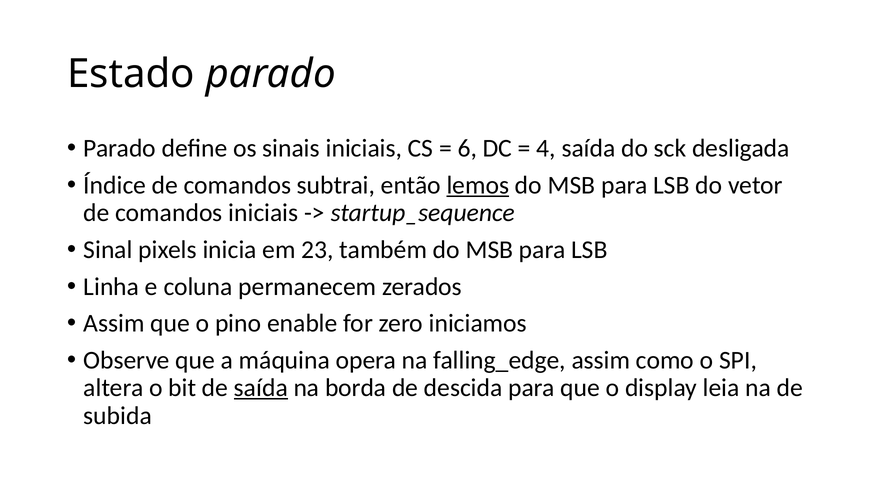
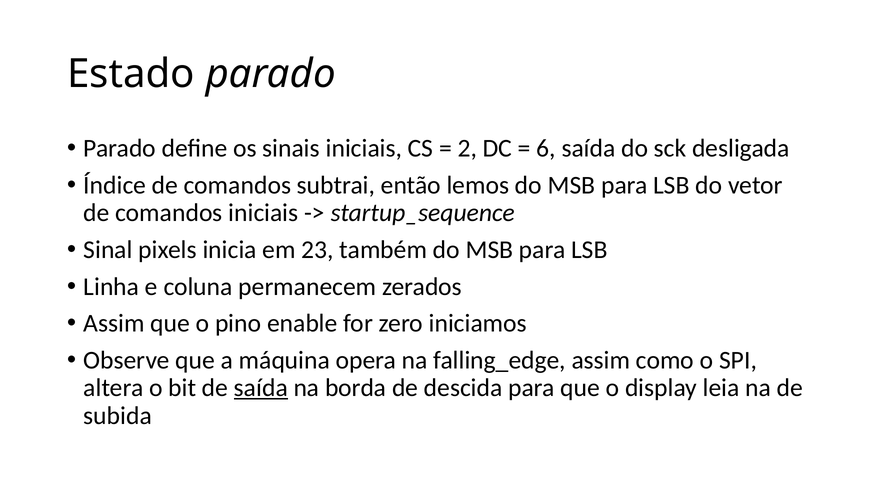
6: 6 -> 2 (467, 149)
4: 4 -> 6 (546, 149)
lemos underline: present -> none (478, 185)
